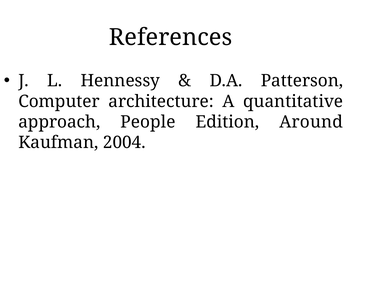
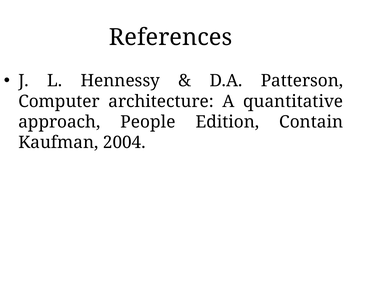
Around: Around -> Contain (311, 122)
